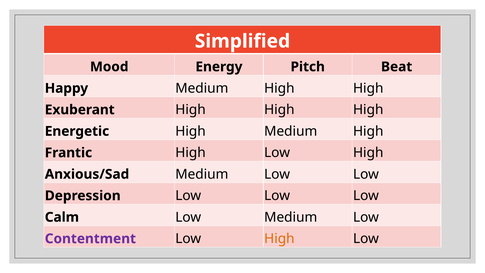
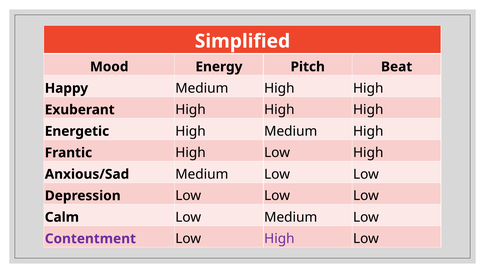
High colour: orange -> purple (279, 239)
